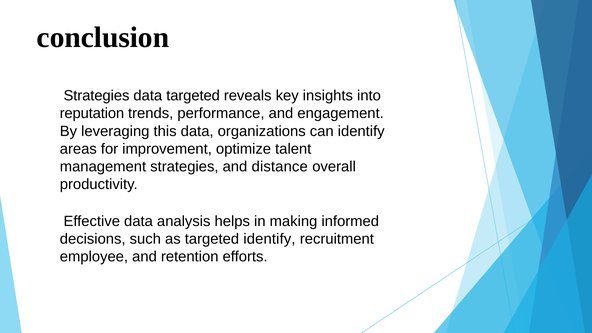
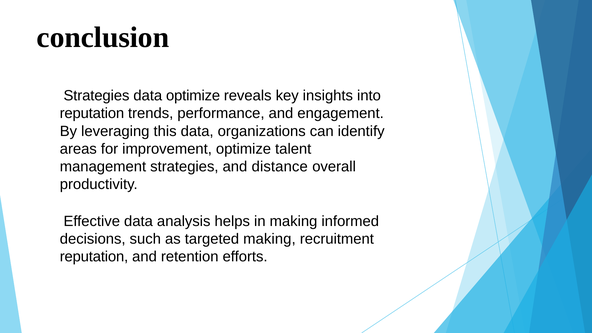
data targeted: targeted -> optimize (193, 96)
targeted identify: identify -> making (269, 239)
employee: employee -> reputation (94, 257)
